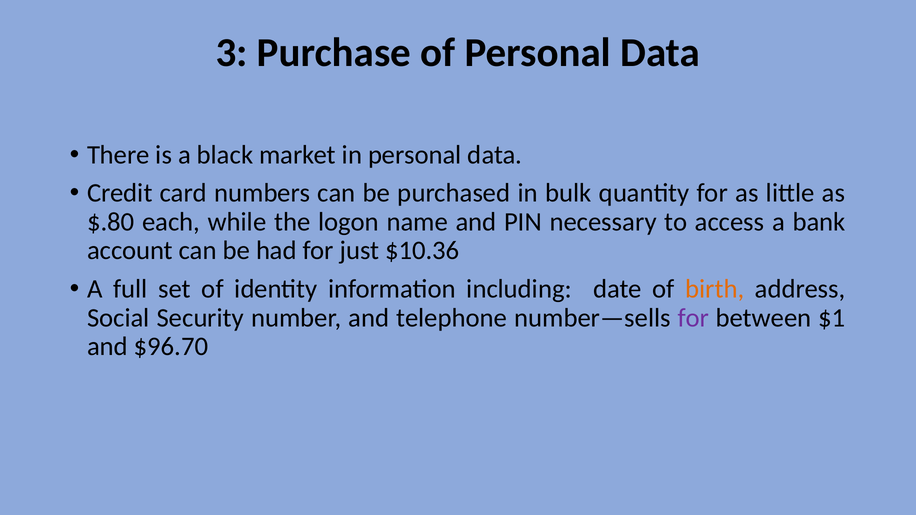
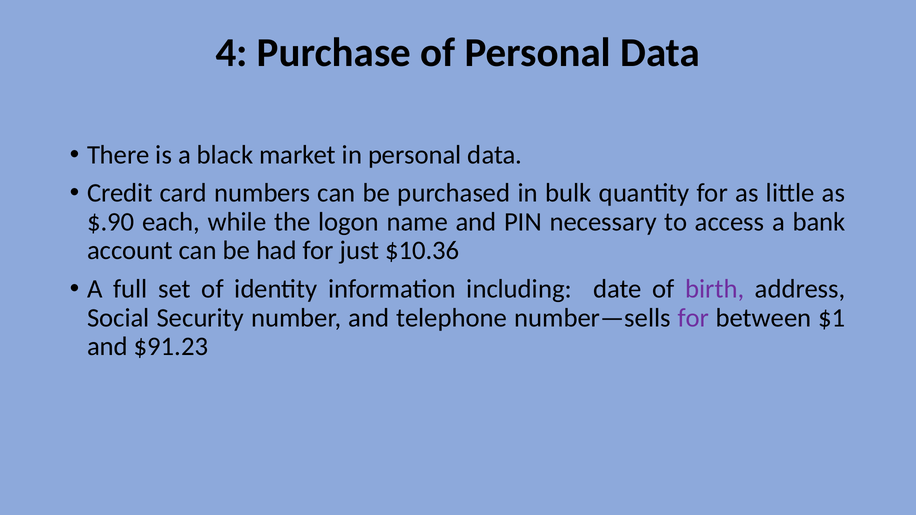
3: 3 -> 4 (232, 53)
$.80: $.80 -> $.90 (111, 222)
birth colour: orange -> purple (715, 289)
$96.70: $96.70 -> $91.23 (171, 347)
